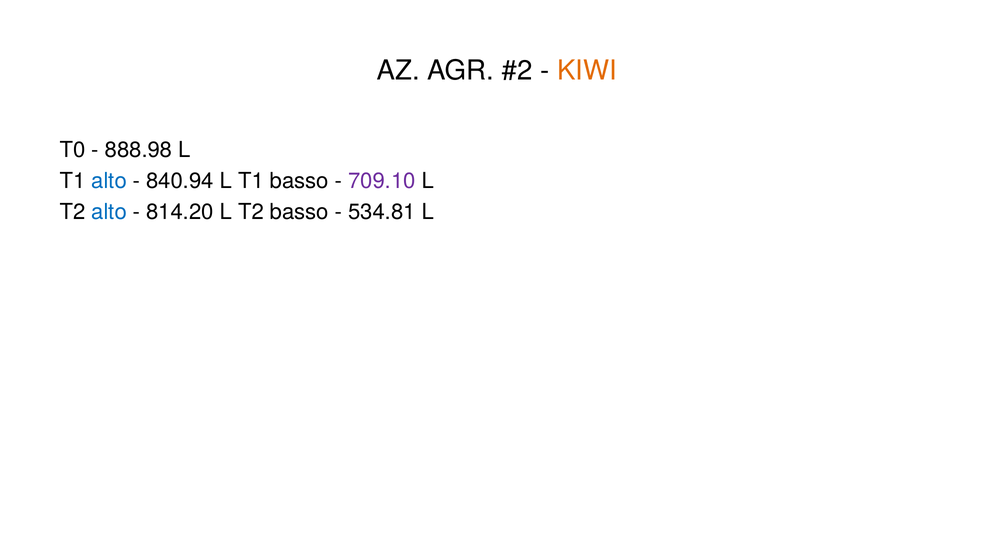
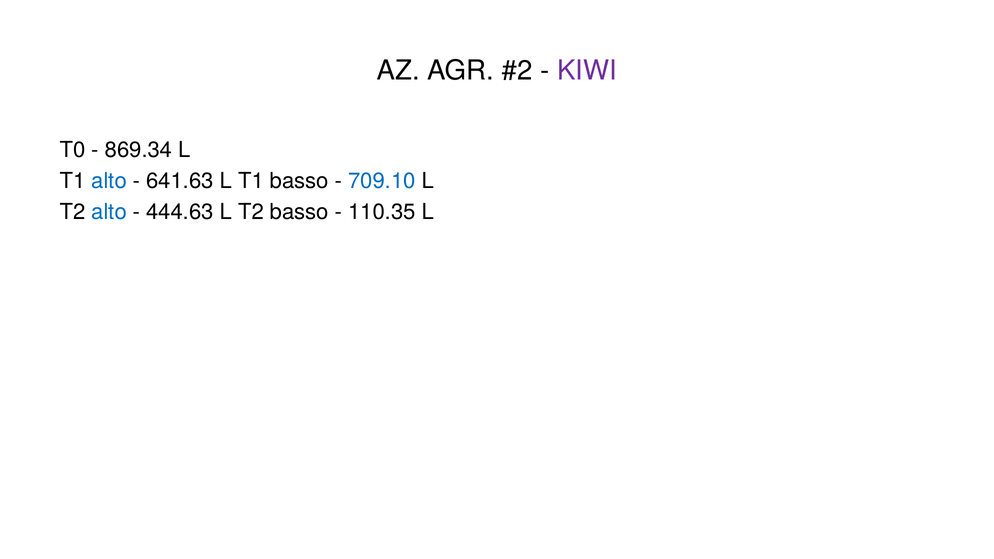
KIWI colour: orange -> purple (587, 71)
888.98: 888.98 -> 869.34 (139, 150)
840.94: 840.94 -> 641.63 (180, 181)
709.10 colour: purple -> blue (382, 181)
814.20: 814.20 -> 444.63 (180, 212)
534.81: 534.81 -> 110.35 (382, 212)
